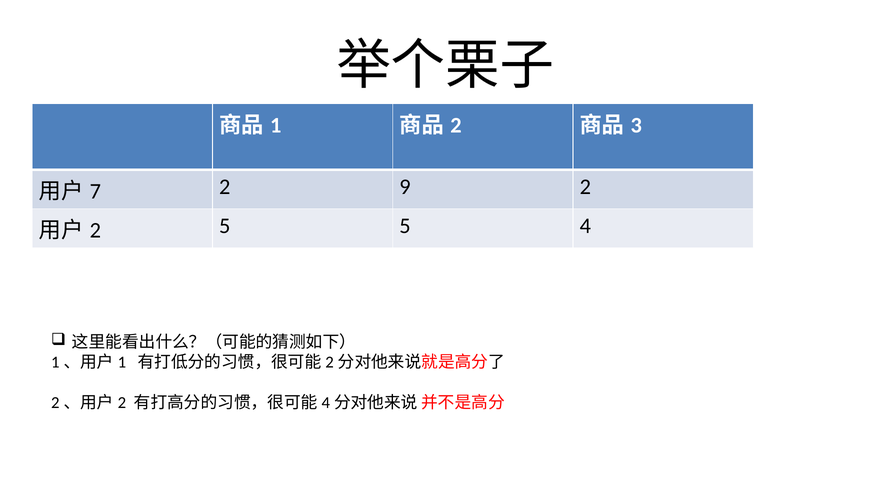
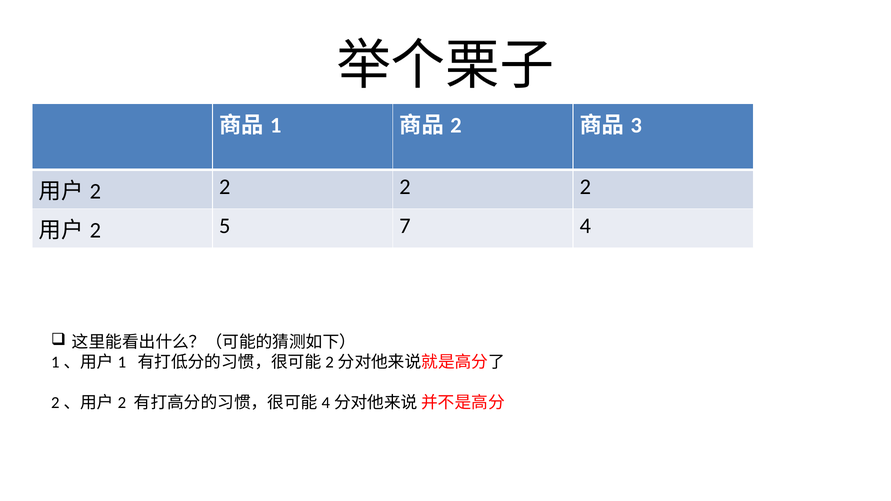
7: 7 -> 2 (95, 192)
9: 9 -> 2 (405, 187)
5 5: 5 -> 7 (405, 226)
